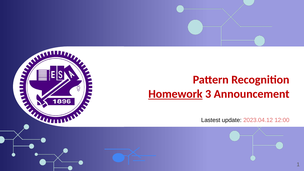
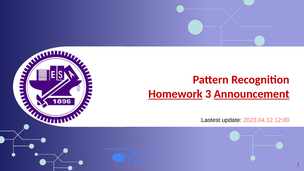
Announcement underline: none -> present (252, 94)
